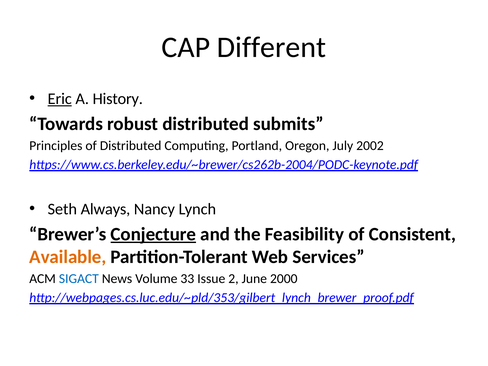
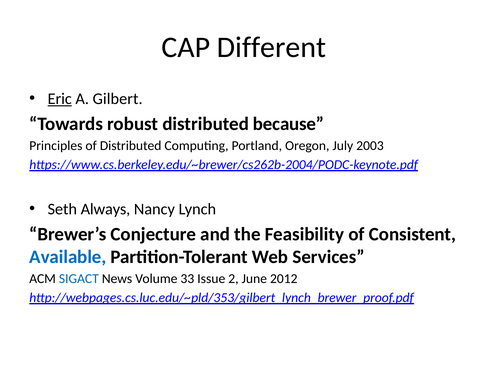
History: History -> Gilbert (118, 99)
submits: submits -> because (289, 124)
2002: 2002 -> 2003 (370, 146)
Conjecture underline: present -> none (153, 234)
Available colour: orange -> blue (68, 257)
2000: 2000 -> 2012 (284, 279)
